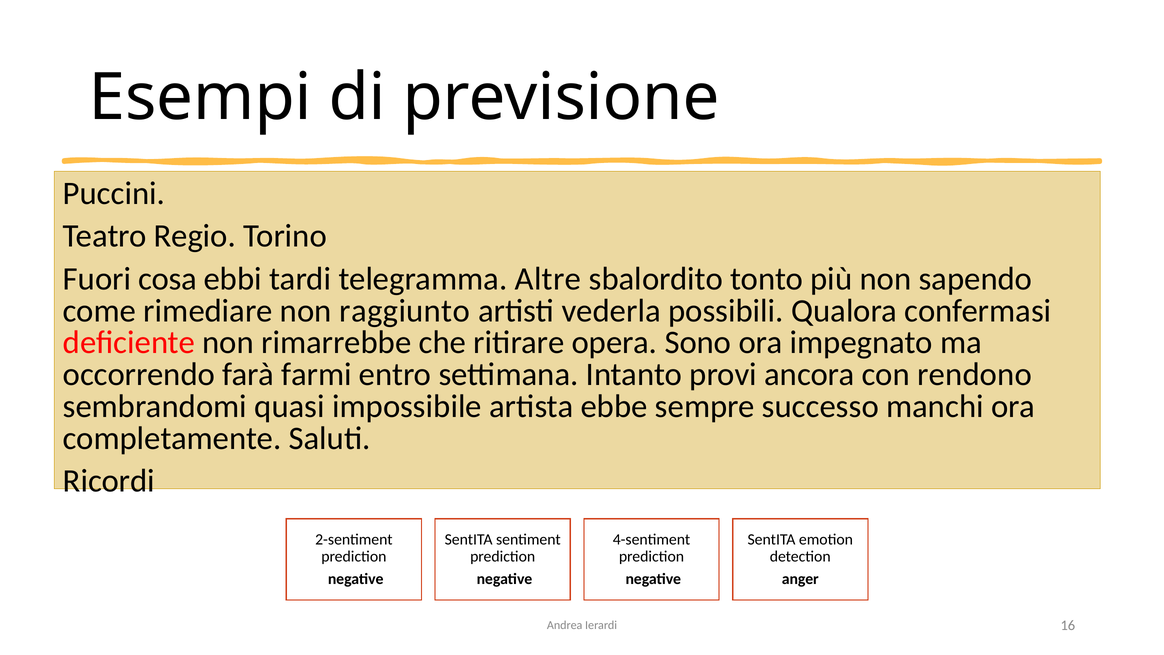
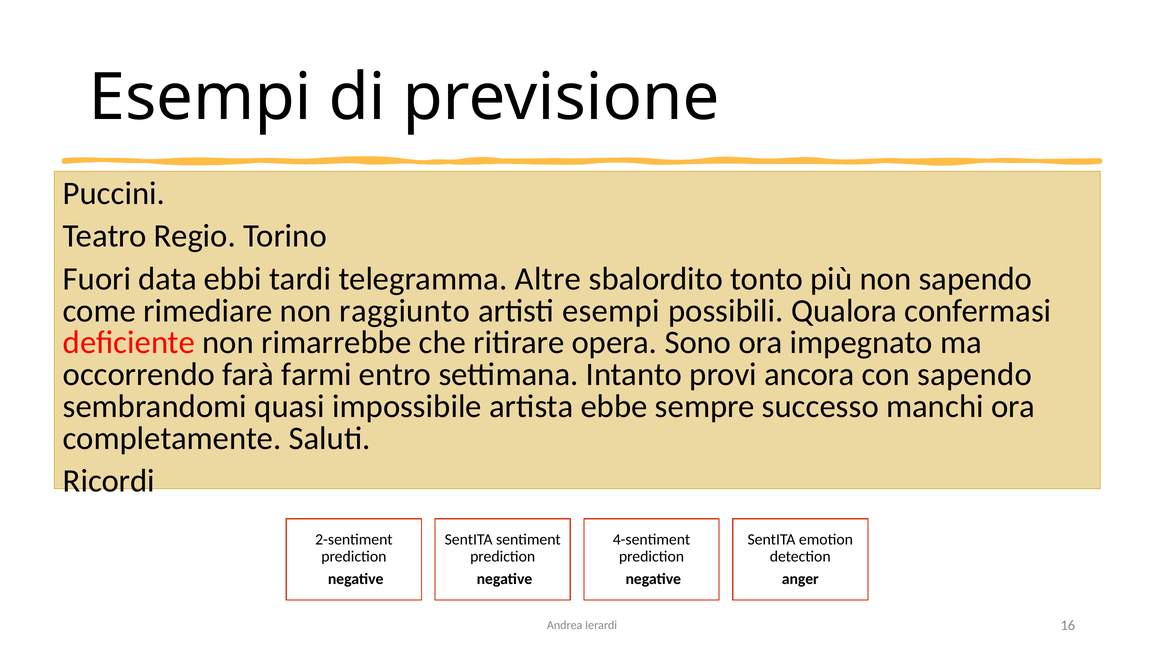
cosa: cosa -> data (168, 279)
artisti vederla: vederla -> esempi (611, 311)
con rendono: rendono -> sapendo (975, 374)
